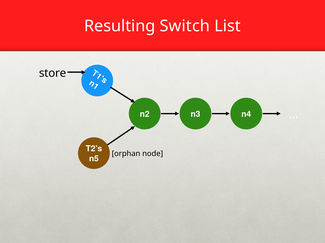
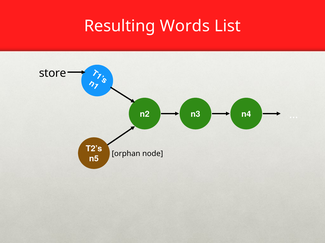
Switch: Switch -> Words (185, 26)
